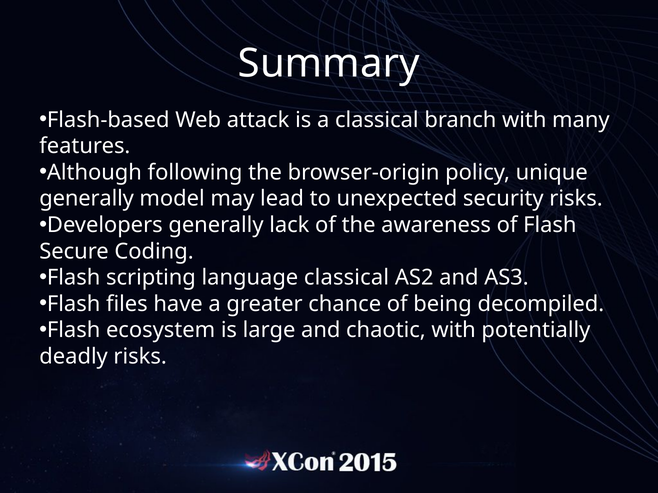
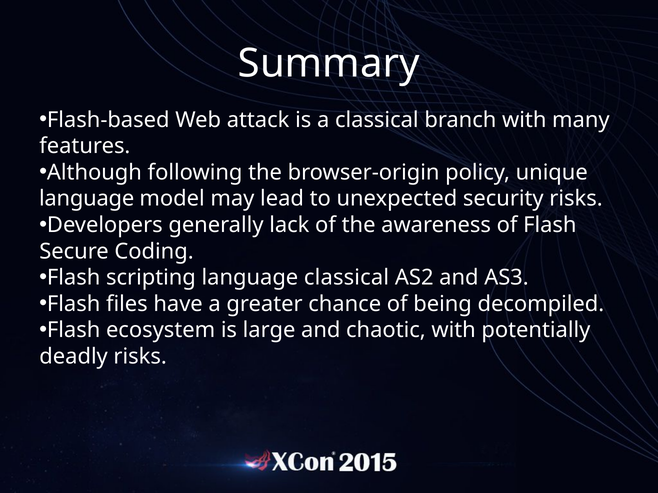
generally: generally -> language (87, 199)
